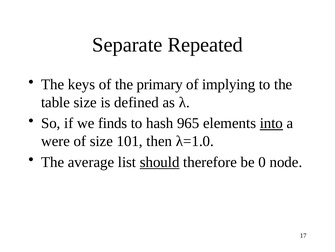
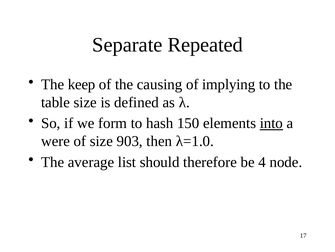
keys: keys -> keep (82, 84)
primary: primary -> causing (160, 84)
finds: finds -> form (113, 123)
965: 965 -> 150 (188, 123)
101: 101 -> 903 (130, 141)
should underline: present -> none (160, 162)
0: 0 -> 4 (262, 162)
